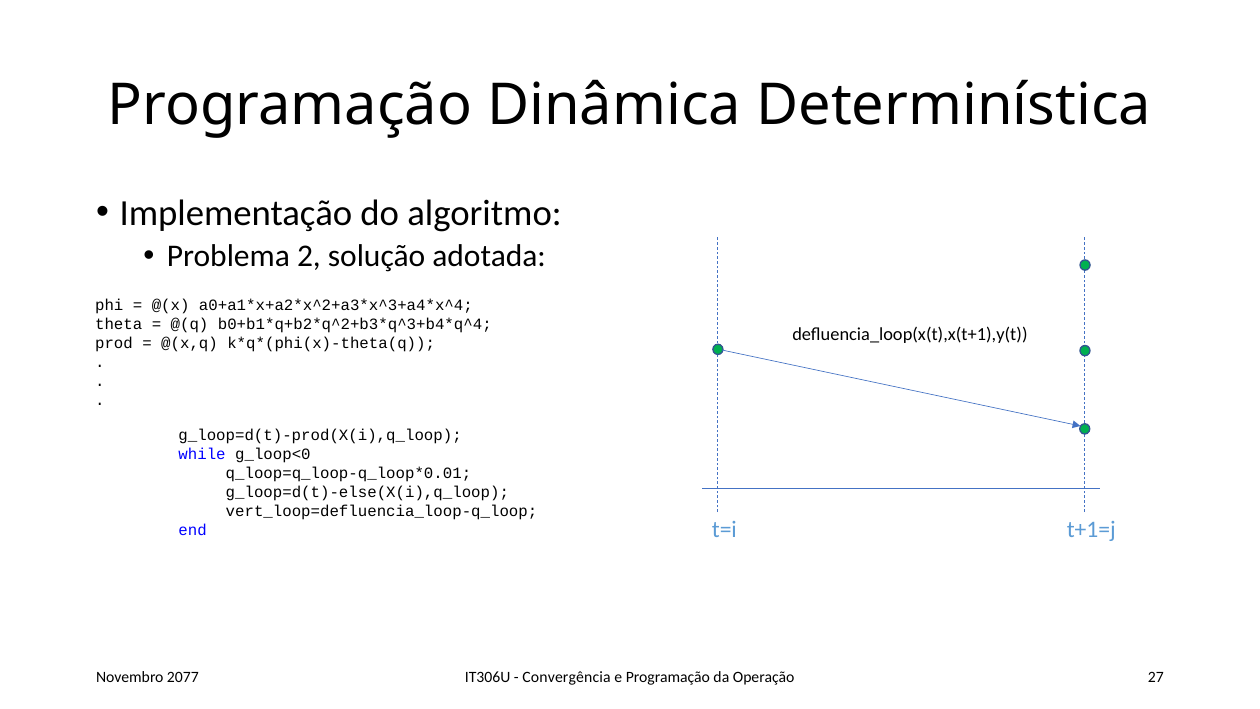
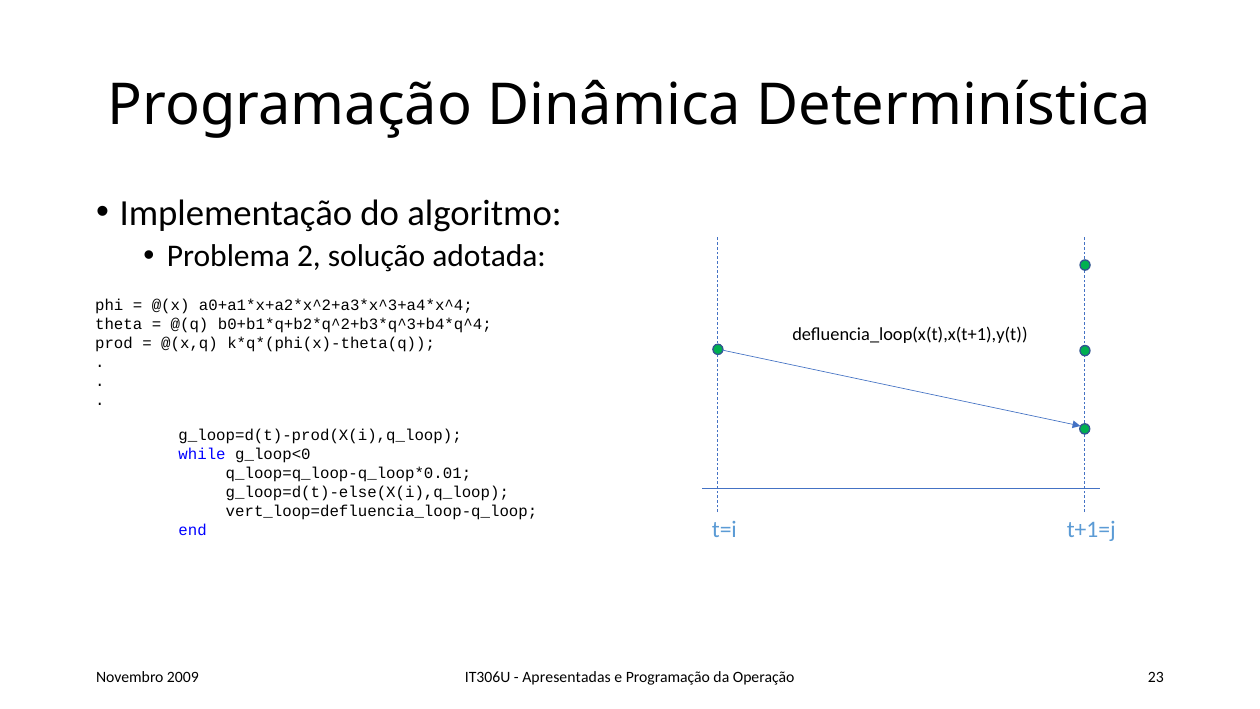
Convergência: Convergência -> Apresentadas (567, 677)
27: 27 -> 23 (1156, 677)
2077: 2077 -> 2009 (183, 677)
